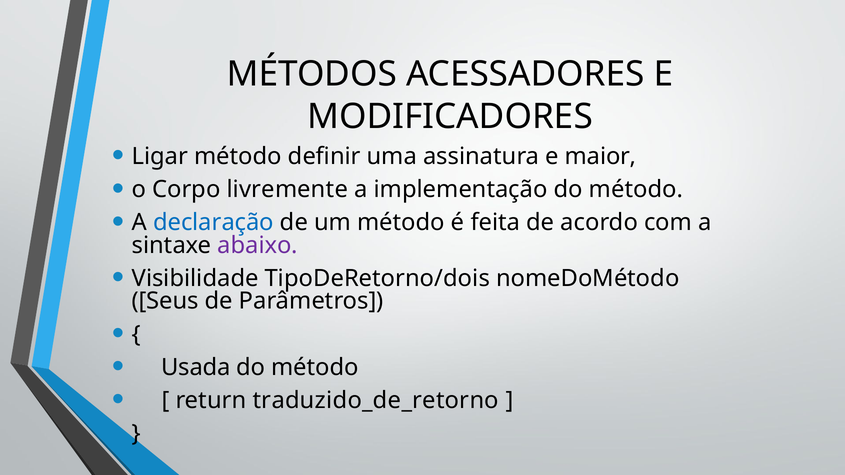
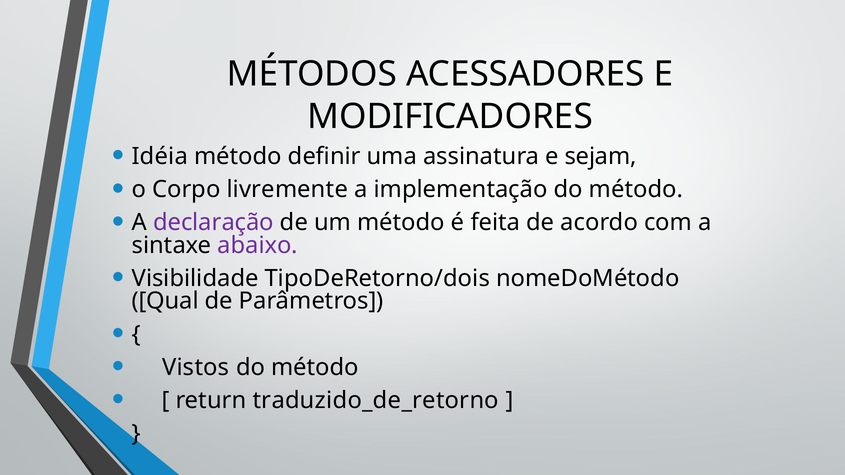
Ligar: Ligar -> Idéia (160, 156)
maior: maior -> sejam (601, 156)
declaração colour: blue -> purple (213, 223)
Seus: Seus -> Qual (165, 301)
Usada: Usada -> Vistos (196, 367)
